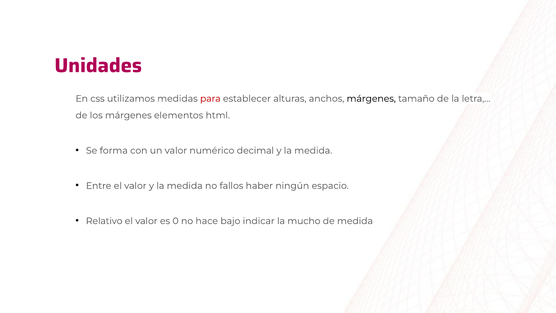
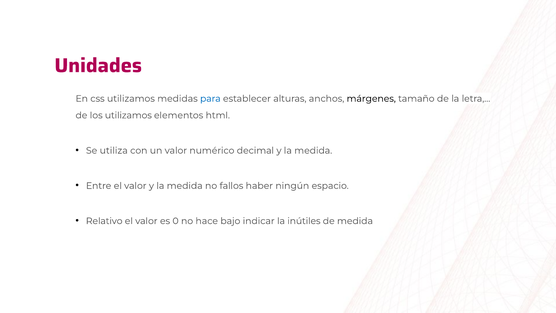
para colour: red -> blue (210, 99)
los márgenes: márgenes -> utilizamos (128, 115)
forma: forma -> utiliza (114, 150)
mucho: mucho -> inútiles (304, 221)
